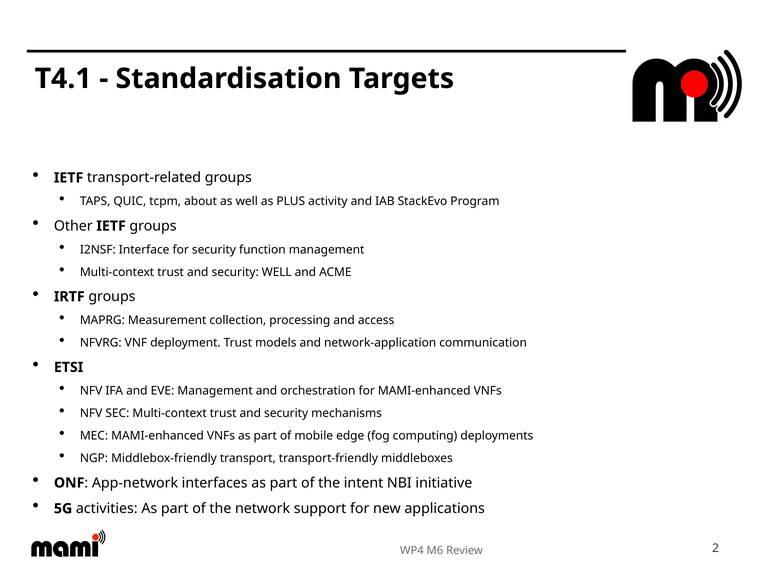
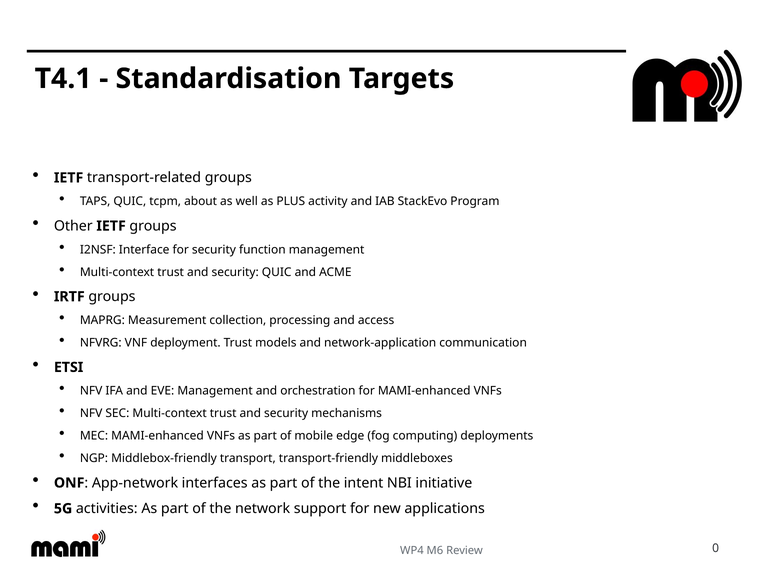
security WELL: WELL -> QUIC (277, 272)
2: 2 -> 0 (716, 549)
